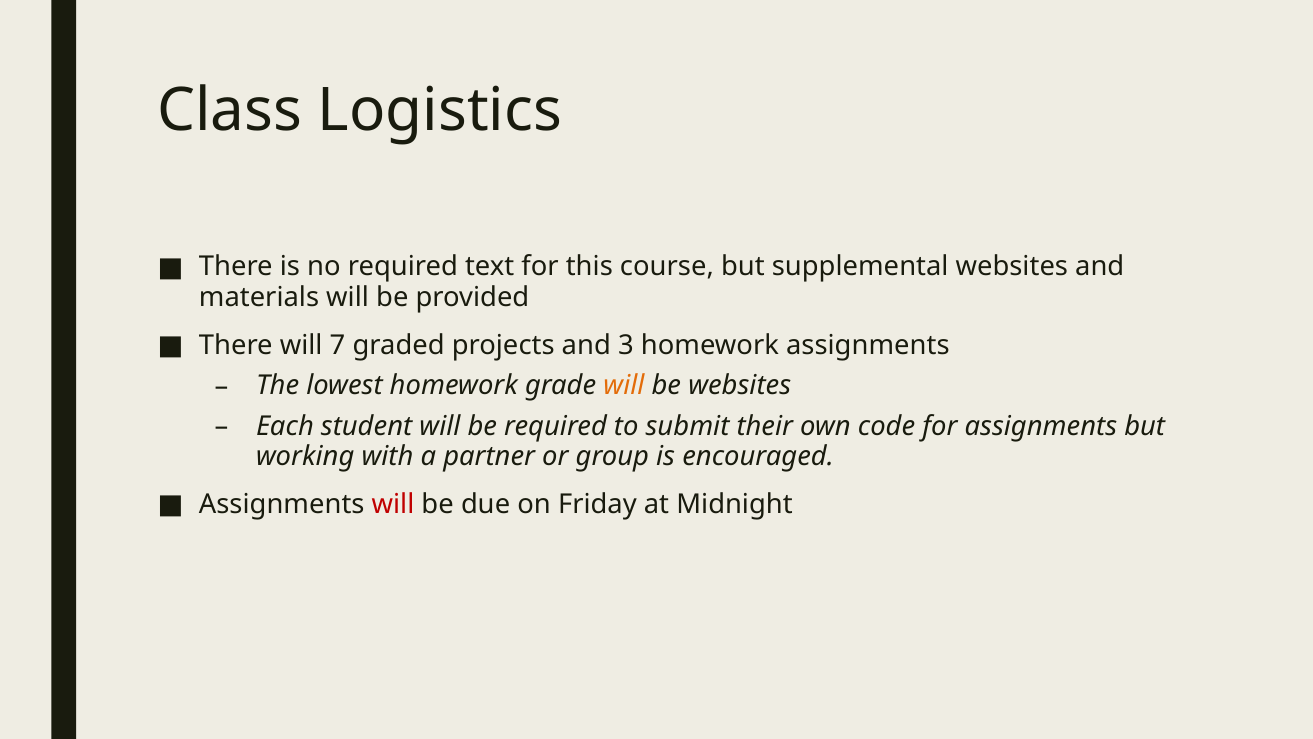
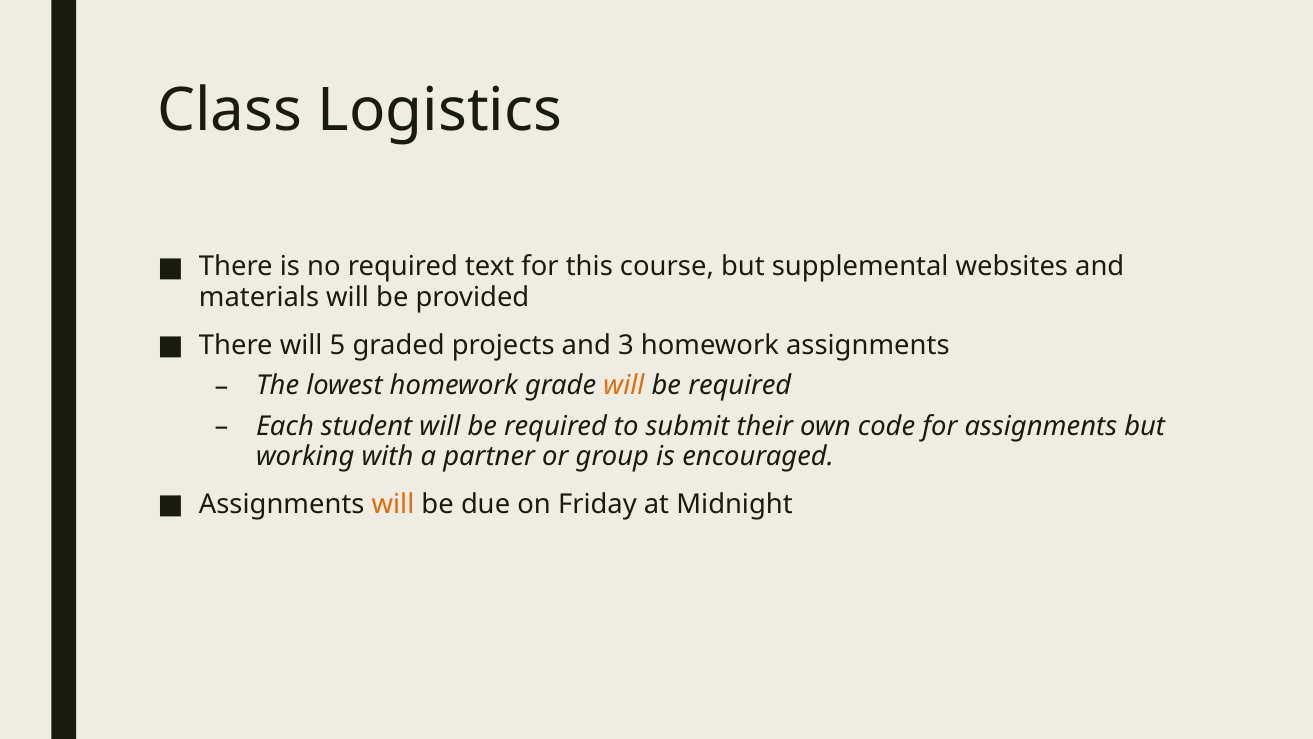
7: 7 -> 5 (338, 345)
websites: websites -> required (740, 385)
will colour: red -> orange (393, 504)
